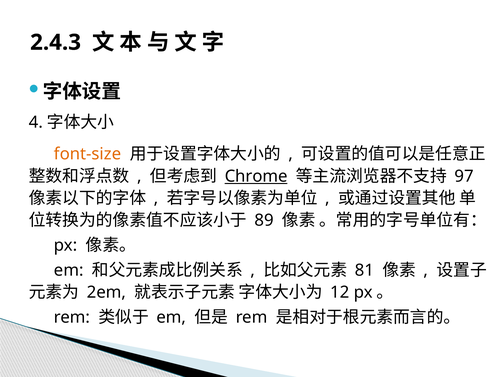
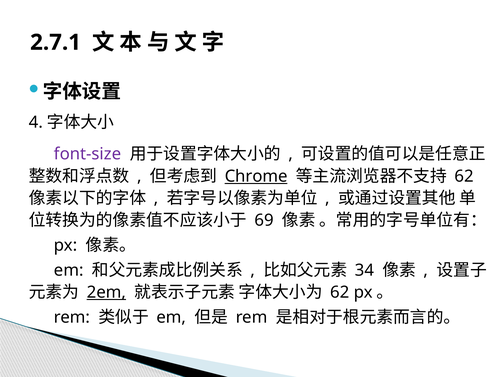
2.4.3: 2.4.3 -> 2.7.1 (56, 42)
font-size colour: orange -> purple (88, 154)
97: 97 -> 62 (464, 176)
89: 89 -> 69 (264, 221)
81: 81 -> 34 (364, 270)
2em underline: none -> present (106, 292)
12: 12 -> 62 (340, 292)
